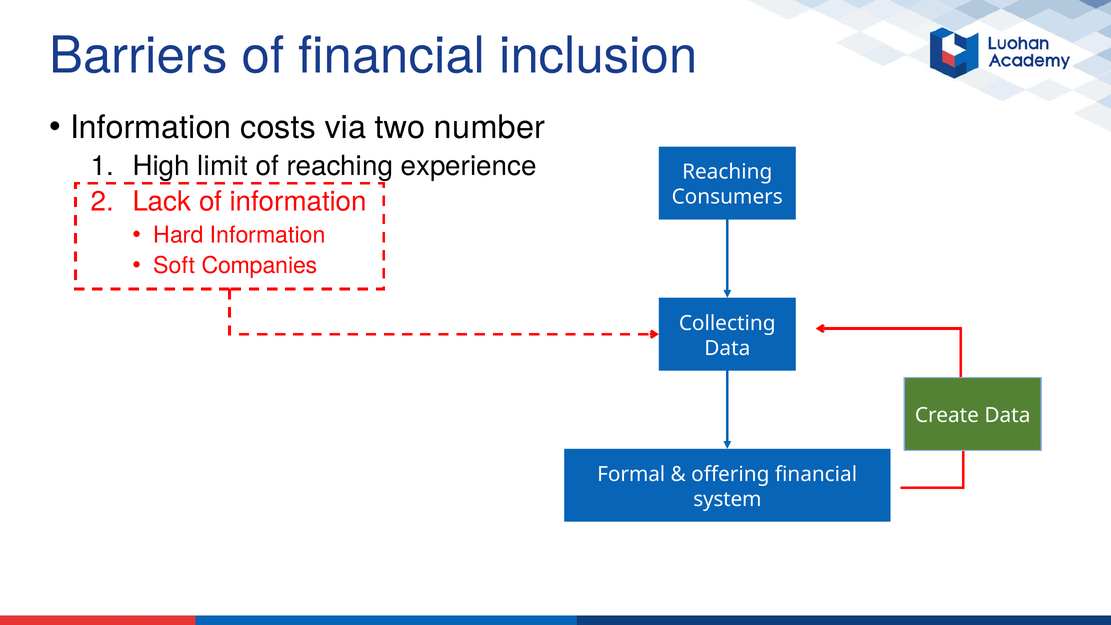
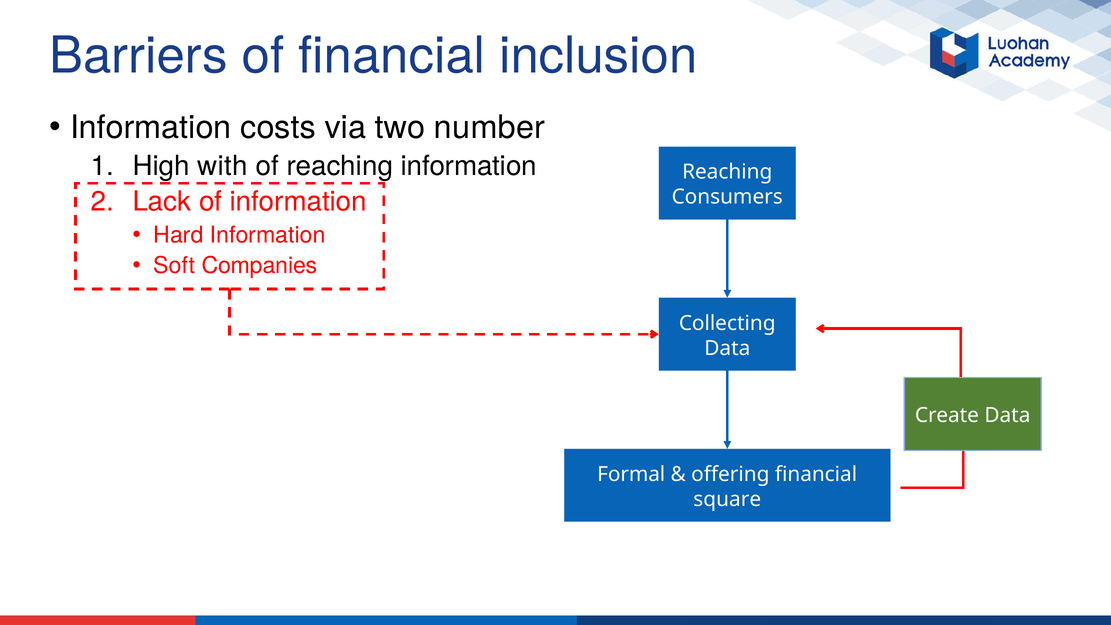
limit: limit -> with (223, 166)
reaching experience: experience -> information (469, 166)
system: system -> square (727, 499)
